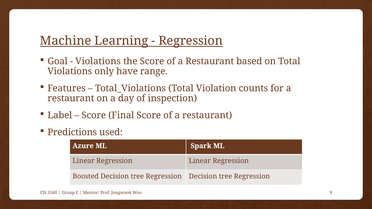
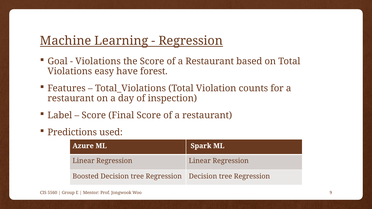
only: only -> easy (104, 71)
range: range -> forest (154, 71)
